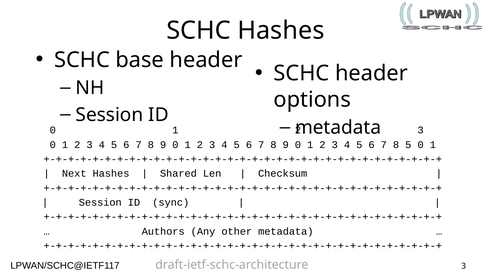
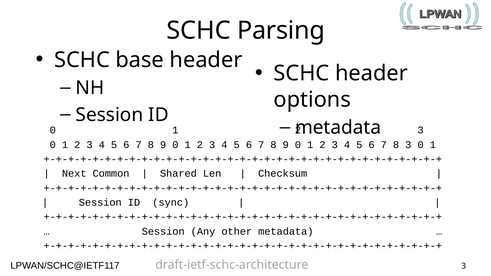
SCHC Hashes: Hashes -> Parsing (281, 30)
8 5: 5 -> 3 (408, 145)
Next Hashes: Hashes -> Common (111, 174)
Authors: Authors -> Session (163, 232)
